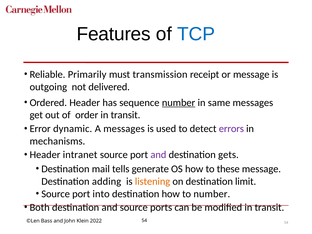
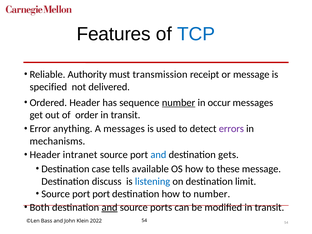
Primarily: Primarily -> Authority (87, 74)
outgoing: outgoing -> specified (48, 87)
same: same -> occur (219, 103)
dynamic: dynamic -> anything (73, 129)
and colour: purple -> blue (158, 155)
mail: mail -> case (101, 169)
generate: generate -> available (150, 169)
adding: adding -> discuss (107, 181)
listening colour: orange -> blue (153, 181)
port into: into -> port (101, 194)
and underline: none -> present (110, 207)
